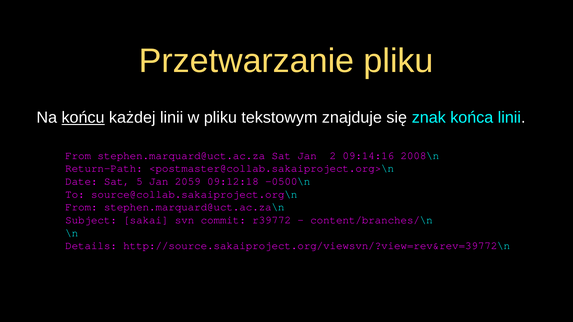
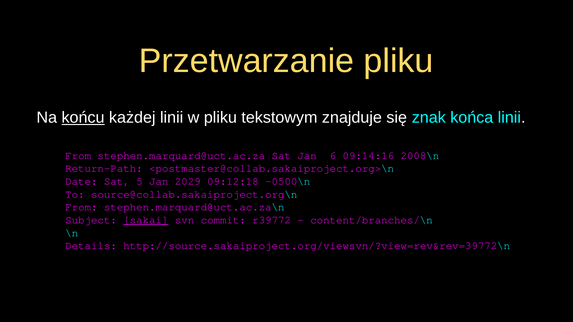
2: 2 -> 6 (333, 156)
2059: 2059 -> 2029 (188, 182)
sakai underline: none -> present (146, 220)
